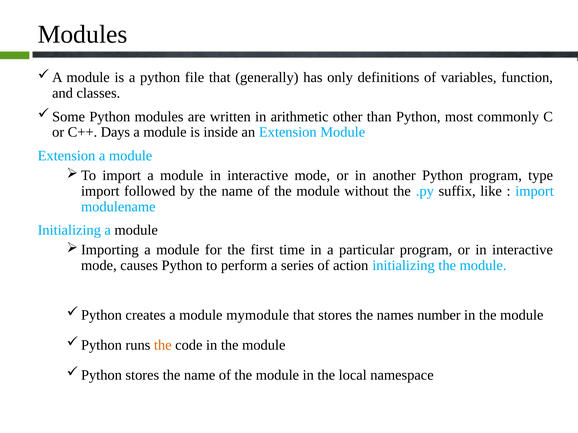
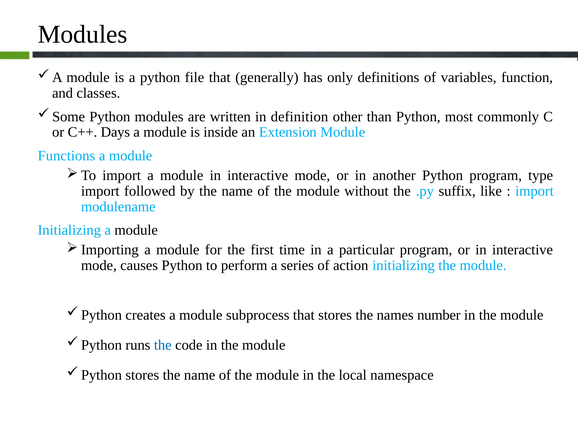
arithmetic: arithmetic -> definition (299, 117)
Extension: Extension -> Functions (66, 156)
mymodule: mymodule -> subprocess (258, 316)
the colour: orange -> blue (163, 346)
